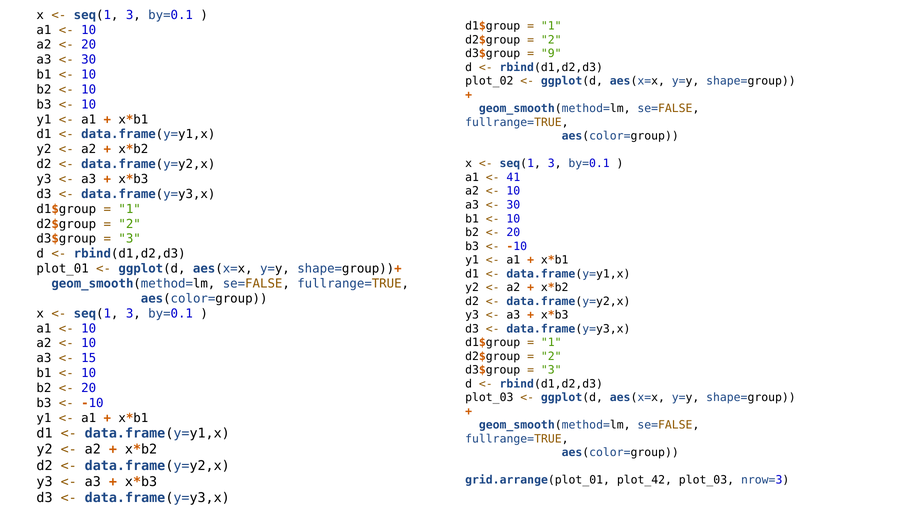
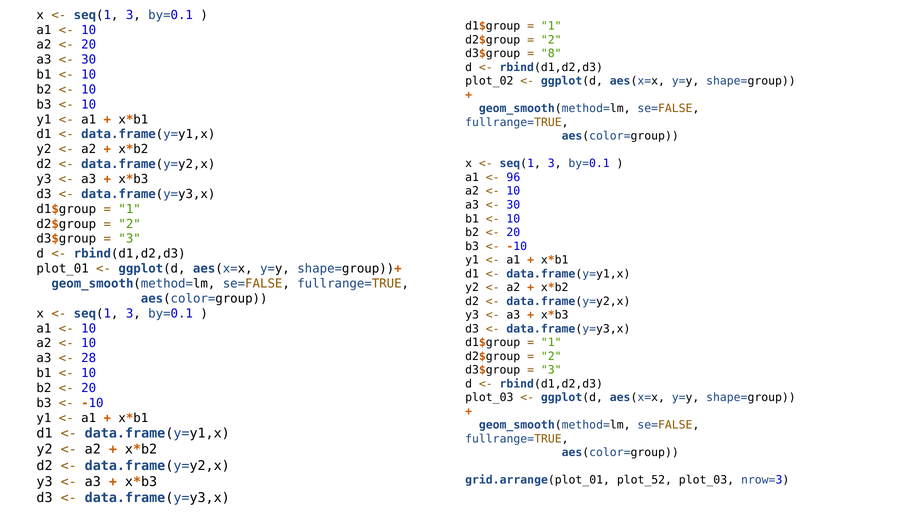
9: 9 -> 8 (551, 54)
41: 41 -> 96 (513, 177)
15: 15 -> 28 (89, 358)
plot_42: plot_42 -> plot_52 (644, 480)
